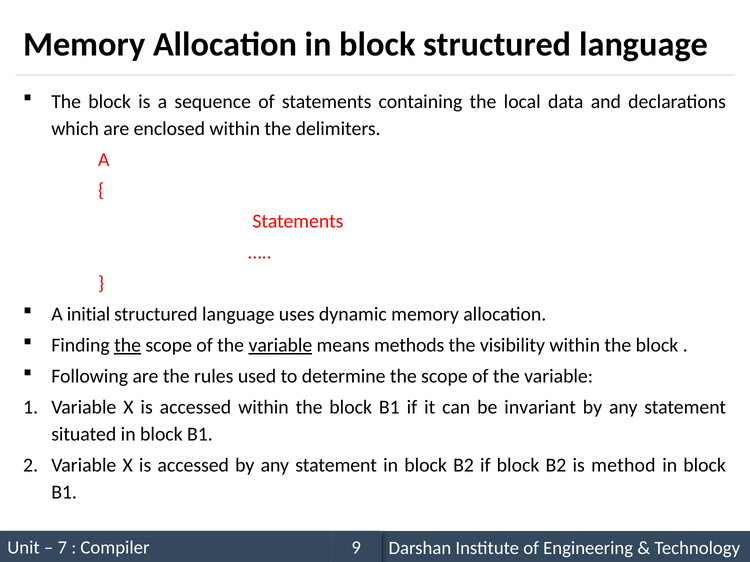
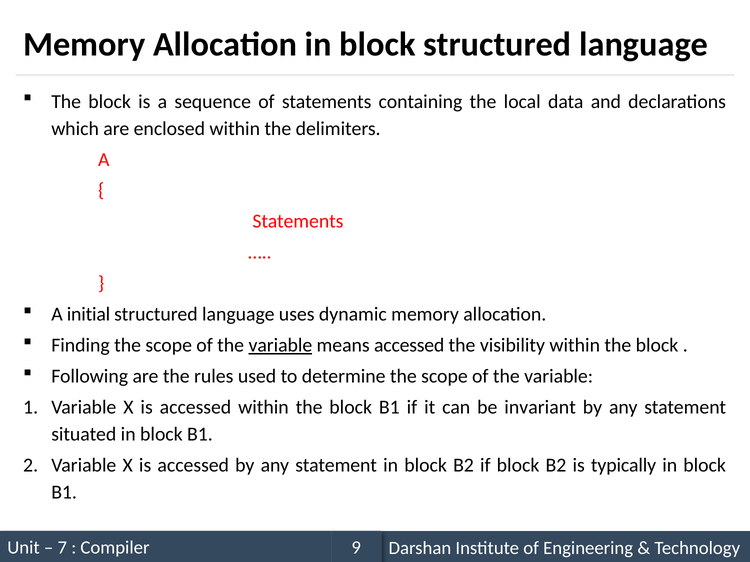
the underline: present -> none (128, 346)
means methods: methods -> accessed (409, 346)
method: method -> typically (624, 466)
